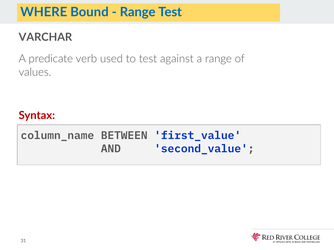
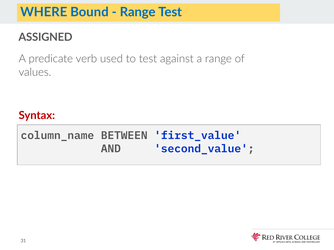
VARCHAR: VARCHAR -> ASSIGNED (45, 37)
